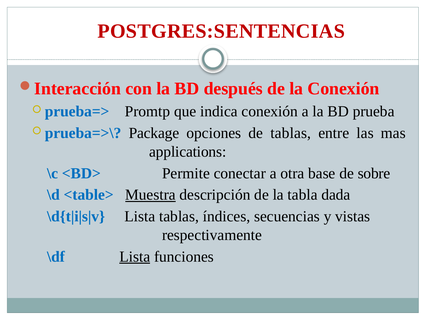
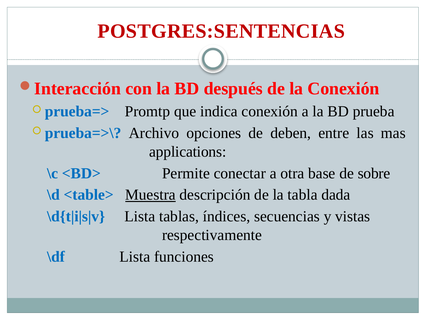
Package: Package -> Archivo (154, 133)
de tablas: tablas -> deben (291, 133)
Lista underline: present -> none (135, 256)
